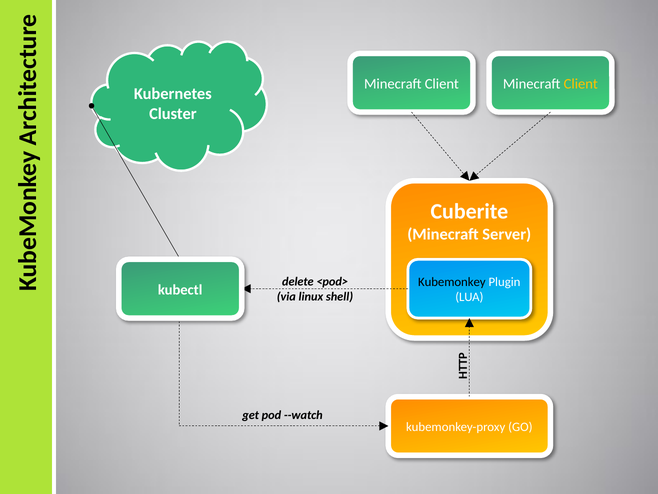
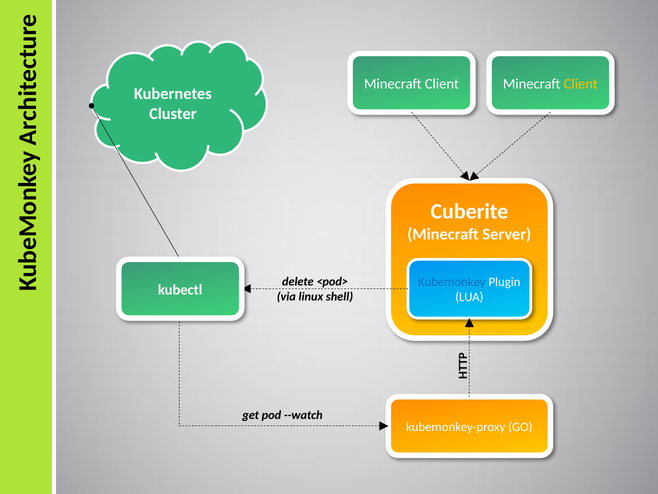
Kubemonkey colour: black -> blue (452, 282)
